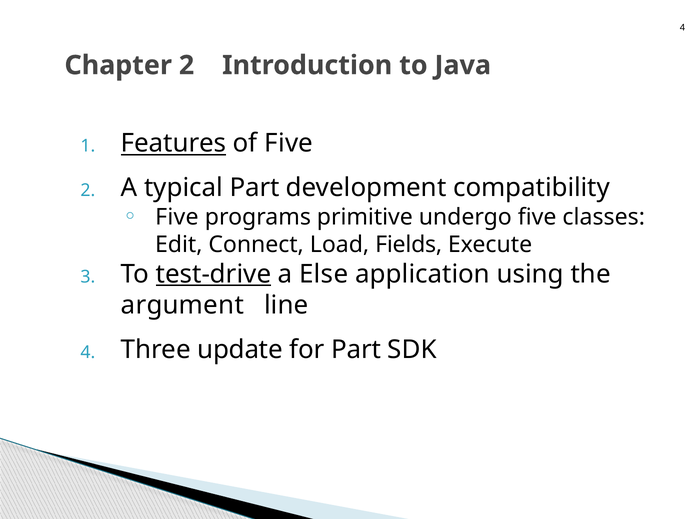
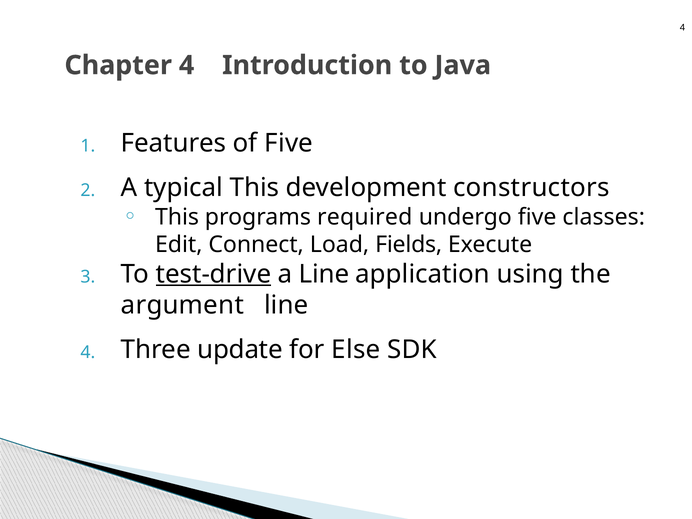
Chapter 2: 2 -> 4 (187, 65)
Features underline: present -> none (173, 143)
typical Part: Part -> This (254, 188)
compatibility: compatibility -> constructors (531, 188)
Five: Five -> This (177, 217)
primitive: primitive -> required (365, 217)
a Else: Else -> Line (324, 274)
for Part: Part -> Else (356, 350)
